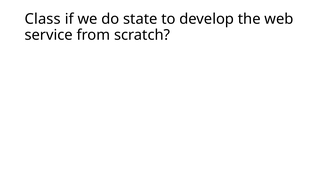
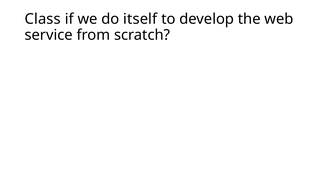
state: state -> itself (140, 19)
